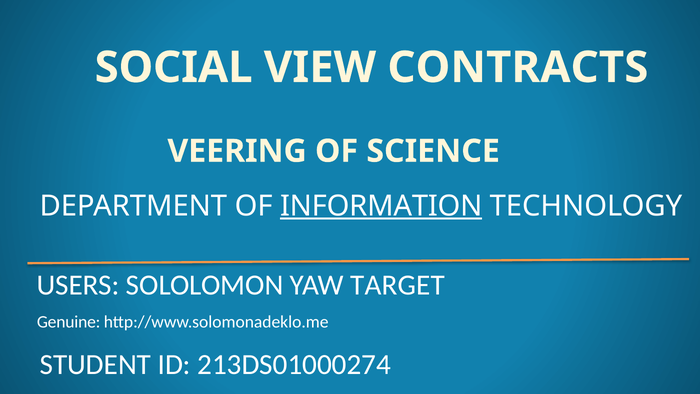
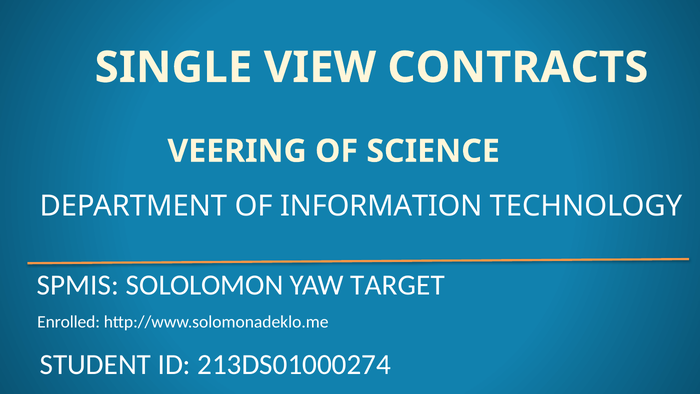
SOCIAL: SOCIAL -> SINGLE (173, 68)
INFORMATION underline: present -> none (381, 206)
USERS: USERS -> SPMIS (78, 285)
Genuine: Genuine -> Enrolled (69, 322)
